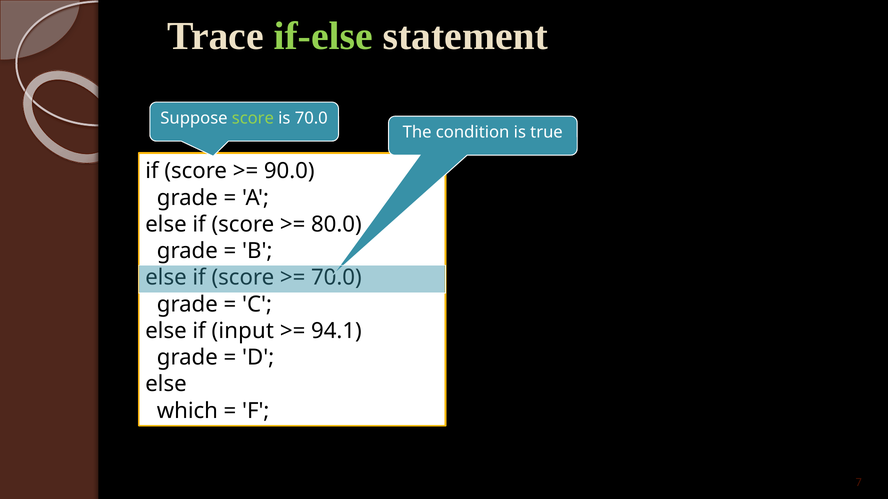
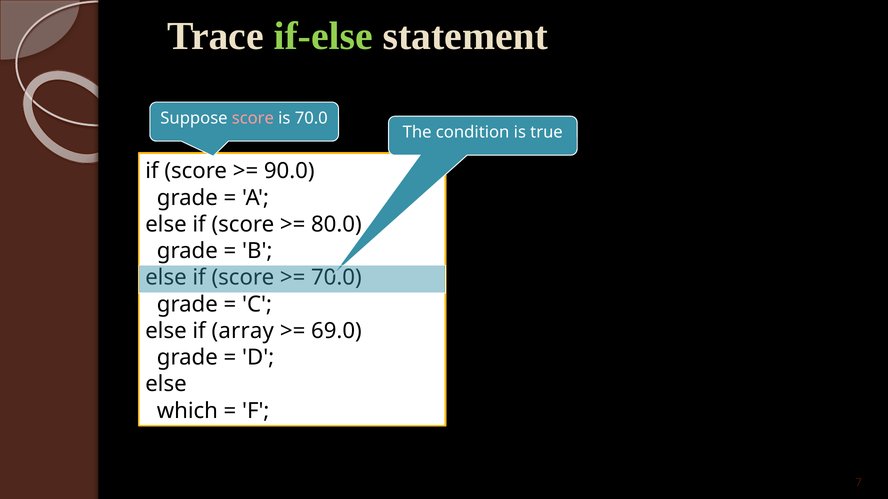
score colour: light green -> pink (253, 119)
input: input -> array (243, 331)
94.1: 94.1 -> 69.0 (336, 331)
